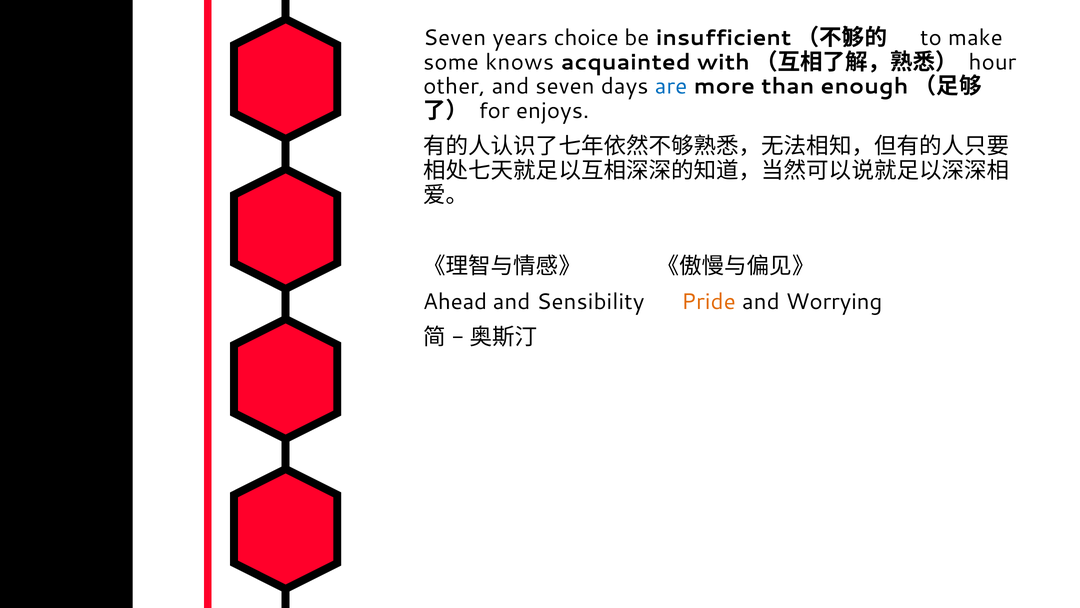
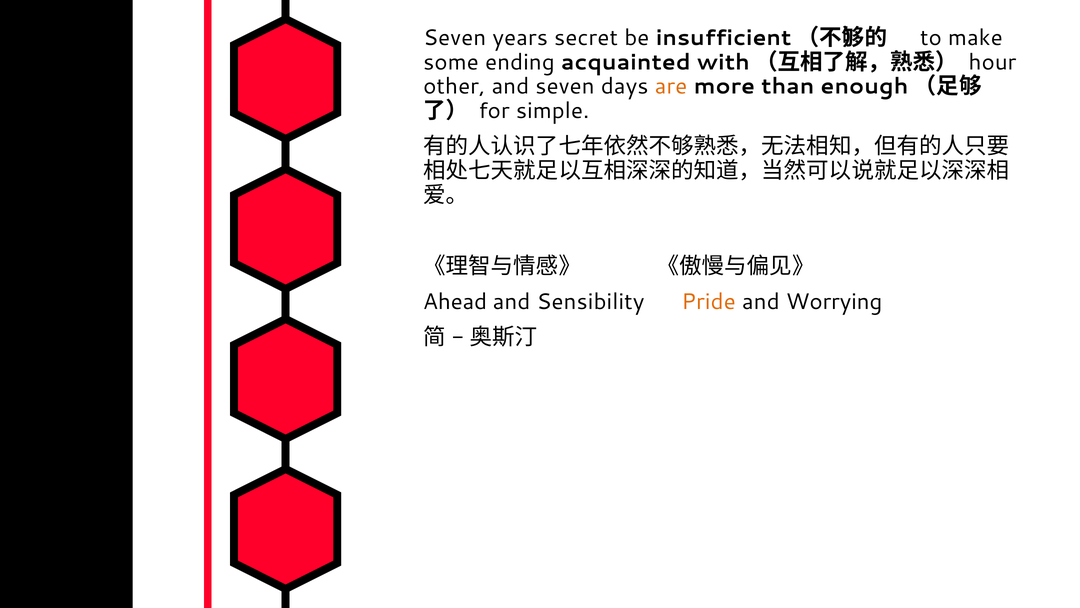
choice: choice -> secret (586, 38)
knows: knows -> ending (520, 62)
are colour: blue -> orange (671, 86)
enjoys: enjoys -> simple (553, 111)
